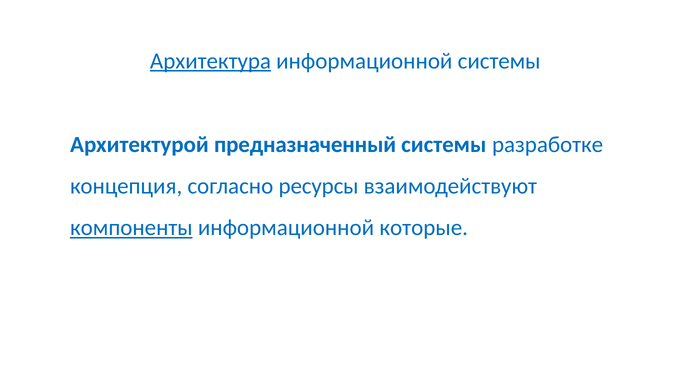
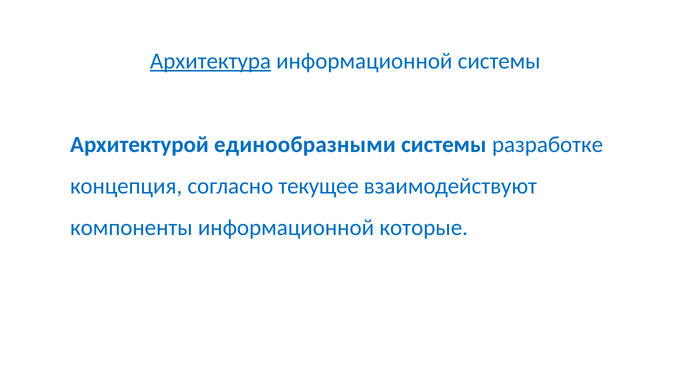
предназначенный: предназначенный -> единообразными (305, 145)
ресурсы: ресурсы -> текущее (319, 186)
компоненты underline: present -> none (131, 228)
